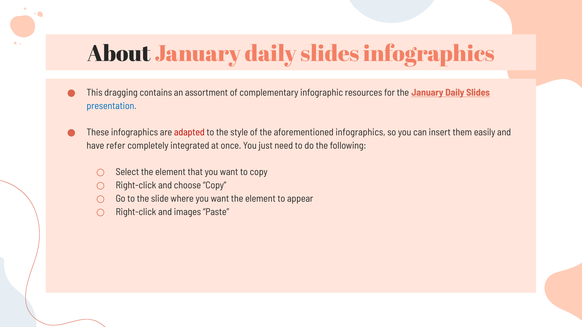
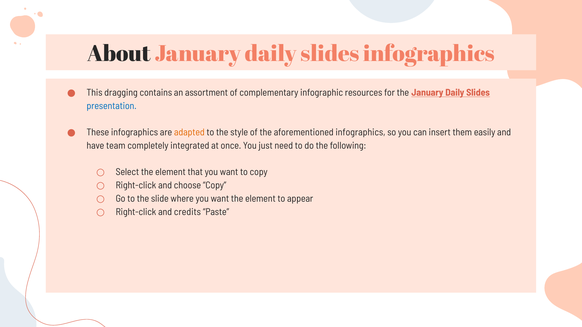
adapted colour: red -> orange (189, 132)
refer: refer -> team (116, 146)
images: images -> credits (187, 212)
